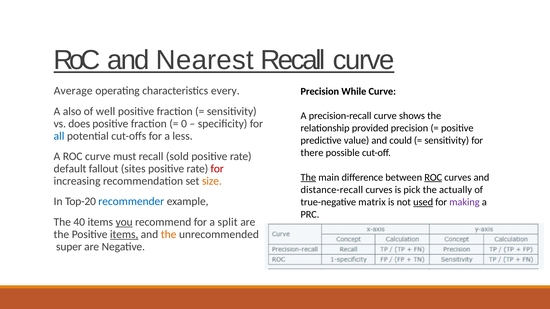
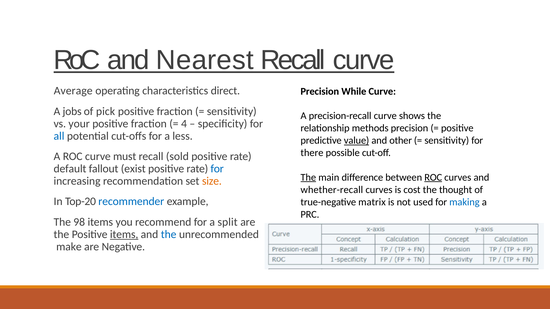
every: every -> direct (225, 91)
also: also -> jobs (72, 112)
well: well -> pick (106, 112)
does: does -> your (79, 124)
0: 0 -> 4 (184, 124)
provided: provided -> methods (370, 128)
value underline: none -> present (357, 141)
could: could -> other (401, 141)
sites: sites -> exist (133, 169)
for colour: red -> blue (217, 169)
distance-recall: distance-recall -> whether-recall (332, 190)
pick: pick -> cost (412, 190)
actually: actually -> thought (456, 190)
used underline: present -> none (423, 202)
making colour: purple -> blue (464, 202)
40: 40 -> 98 (79, 222)
you underline: present -> none (124, 222)
the colour: orange -> blue (169, 235)
super: super -> make (69, 247)
